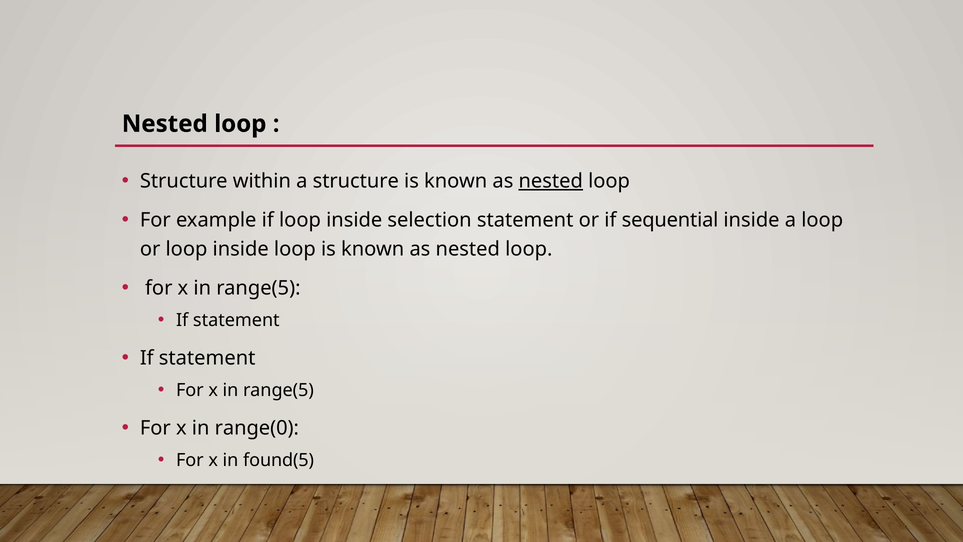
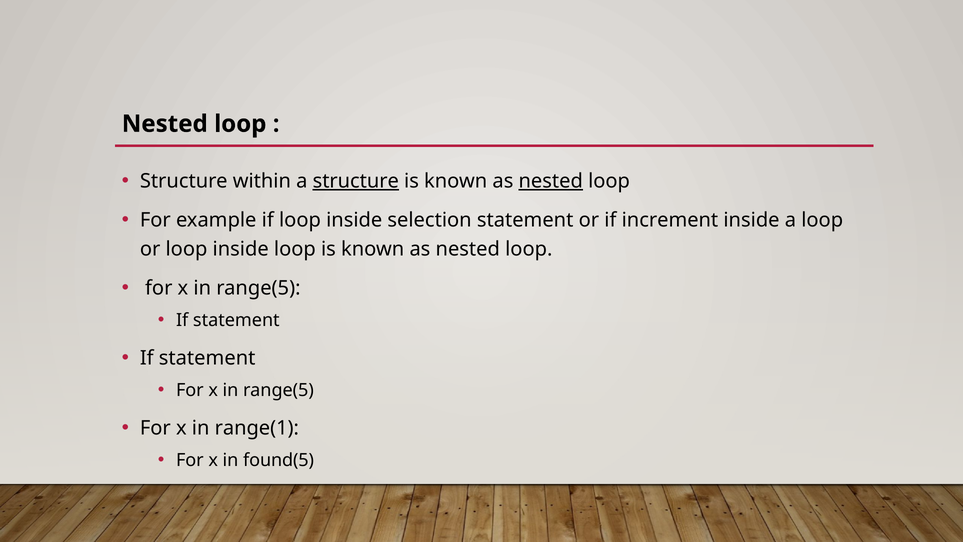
structure underline: none -> present (356, 181)
sequential: sequential -> increment (670, 220)
range(0: range(0 -> range(1 (257, 428)
